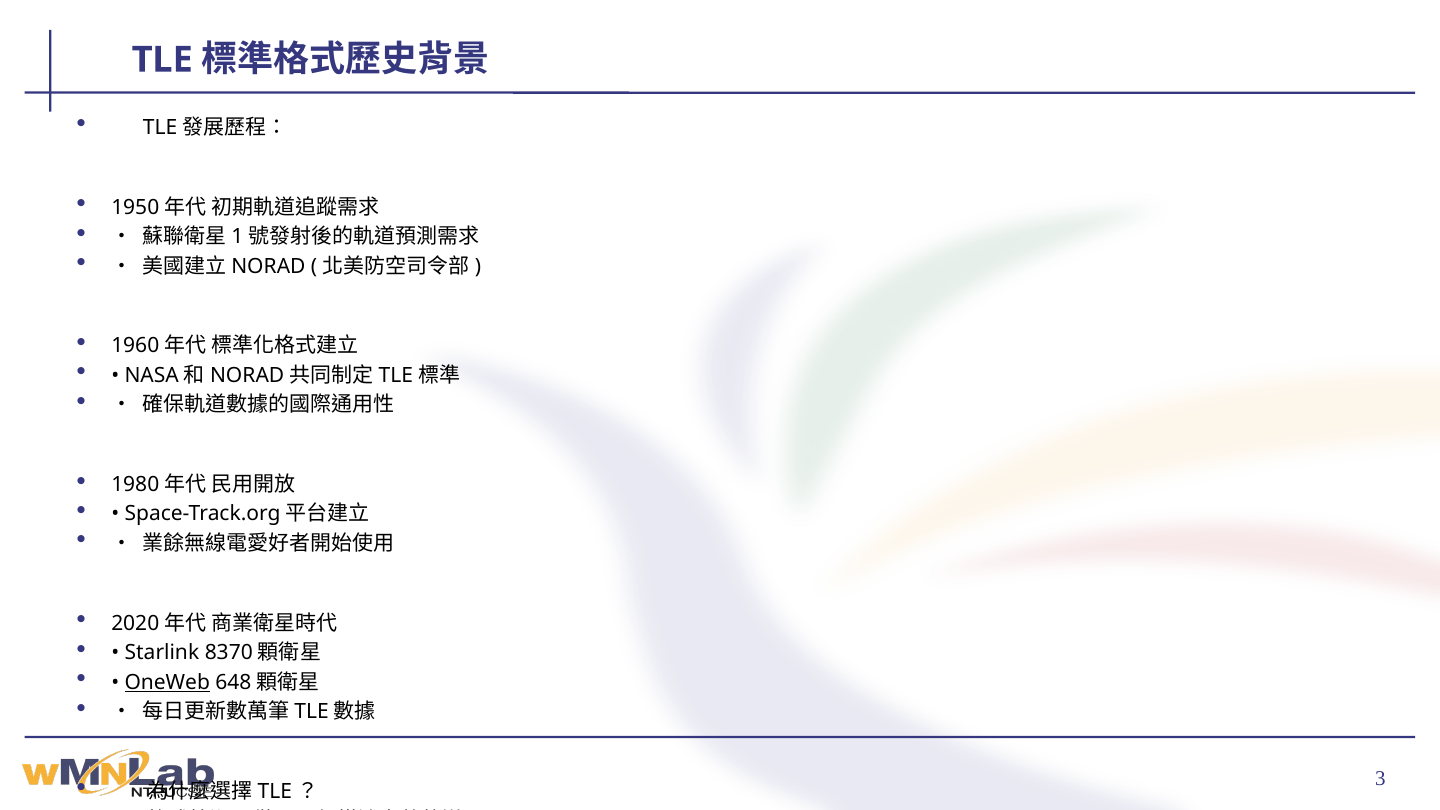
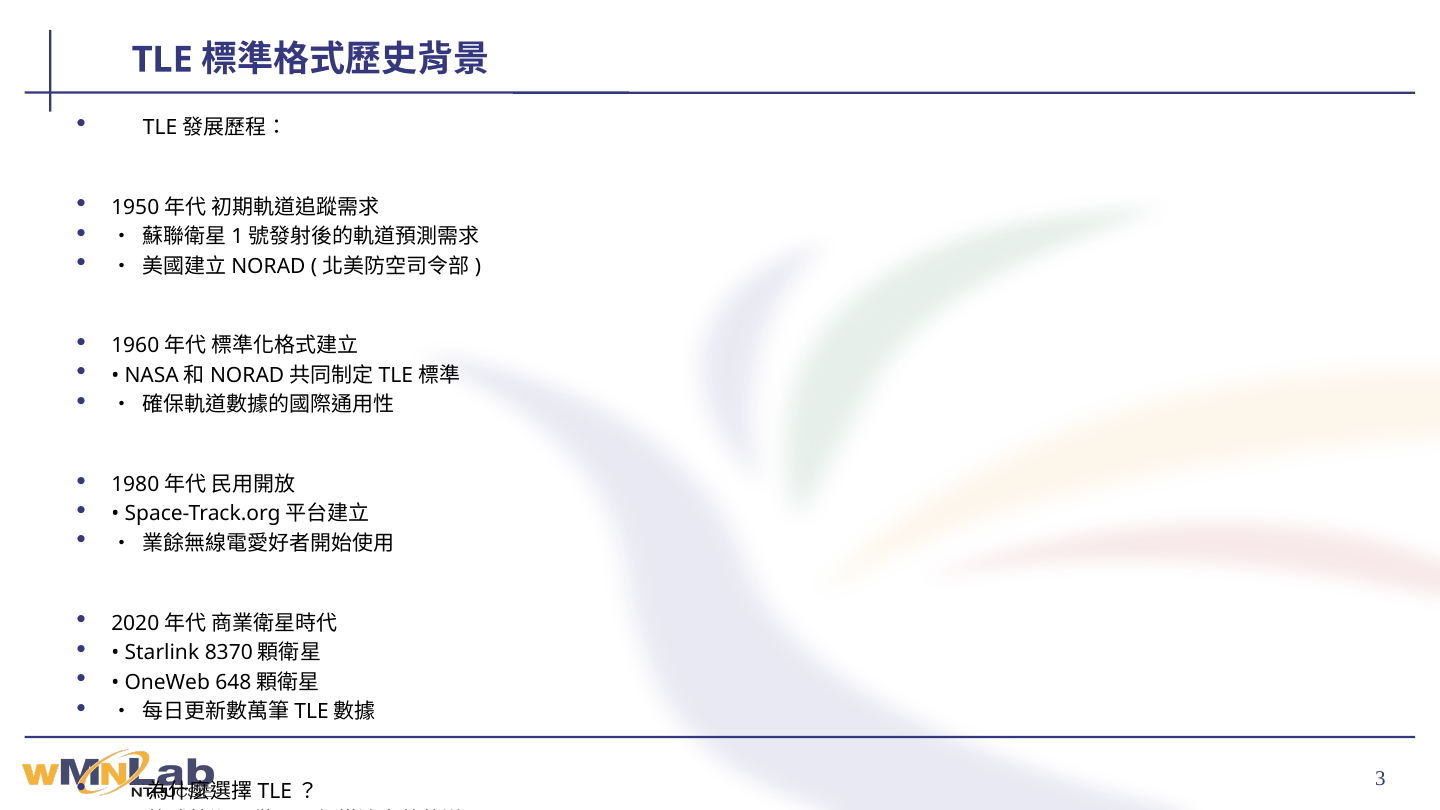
OneWeb underline: present -> none (167, 682)
